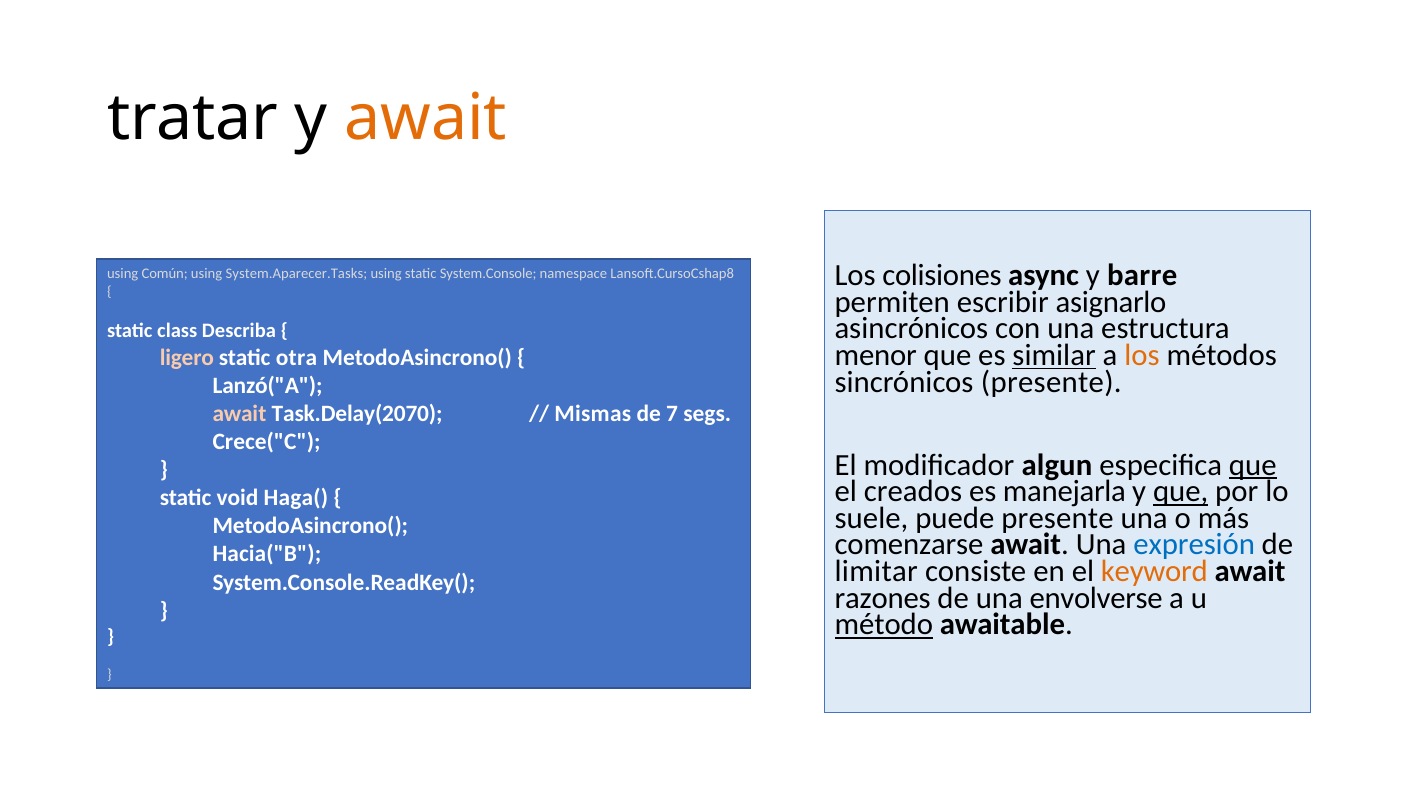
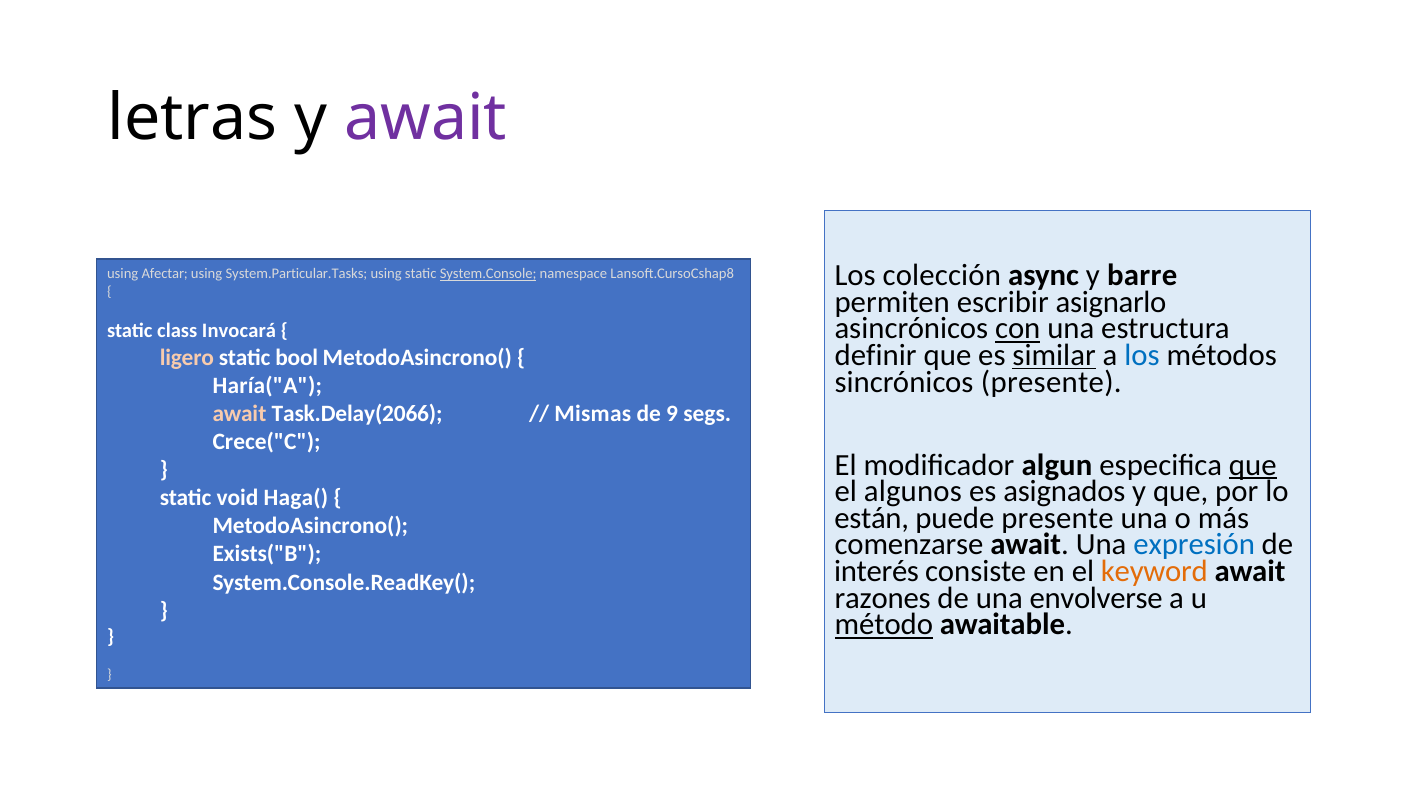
tratar: tratar -> letras (193, 118)
await colour: orange -> purple (426, 118)
colisiones: colisiones -> colección (942, 276)
Común: Común -> Afectar (165, 274)
System.Aparecer.Tasks: System.Aparecer.Tasks -> System.Particular.Tasks (296, 274)
System.Console underline: none -> present (488, 274)
con underline: none -> present (1018, 329)
Describa: Describa -> Invocará (239, 331)
menor: menor -> definir (876, 355)
los colour: orange -> blue (1142, 355)
otra: otra -> bool (297, 358)
Lanzó("A: Lanzó("A -> Haría("A (267, 386)
Task.Delay(2070: Task.Delay(2070 -> Task.Delay(2066 (357, 414)
7: 7 -> 9 (672, 414)
creados: creados -> algunos (913, 492)
manejarla: manejarla -> asignados (1064, 492)
que underline: present -> none (1181, 492)
suele: suele -> están (872, 518)
Hacia("B: Hacia("B -> Exists("B (267, 555)
limitar: limitar -> interés (877, 572)
